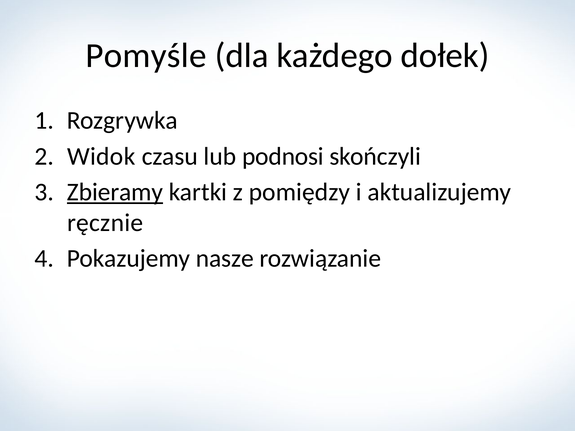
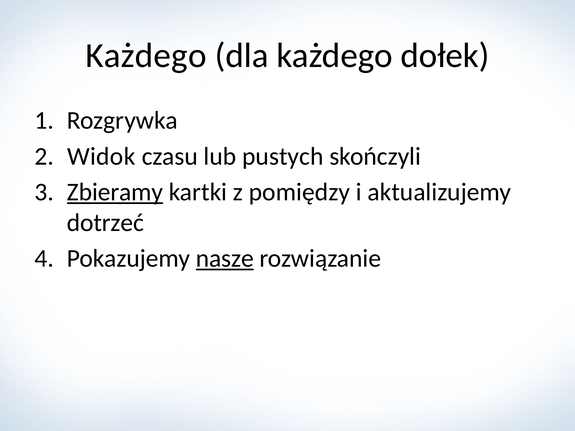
Pomyśle: Pomyśle -> Każdego (146, 56)
podnosi: podnosi -> pustych (283, 156)
ręcznie: ręcznie -> dotrzeć (105, 223)
nasze underline: none -> present (225, 259)
